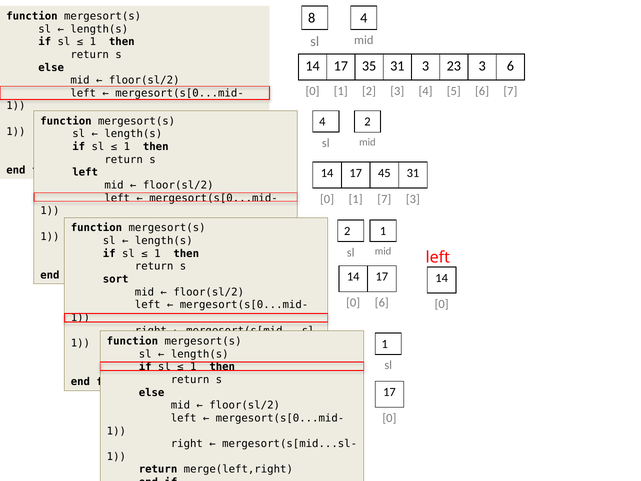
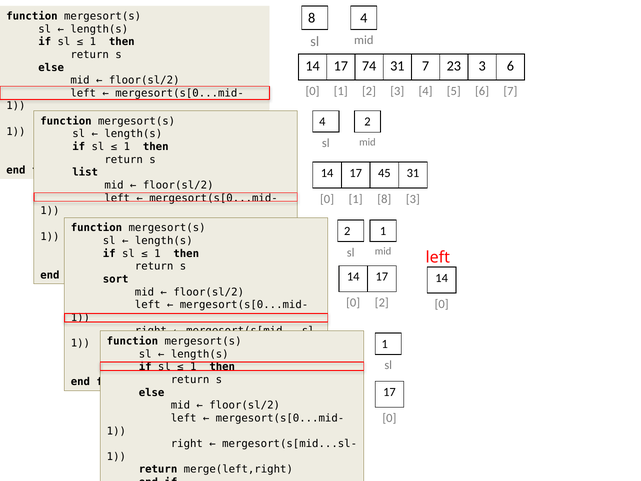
35: 35 -> 74 (369, 66)
31 3: 3 -> 7 (426, 66)
left: left -> list (85, 172)
1 7: 7 -> 8 (384, 199)
0 6: 6 -> 2 (382, 303)
